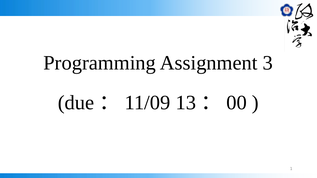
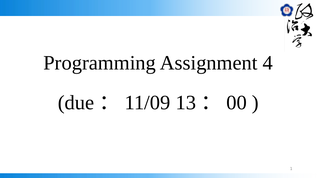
3: 3 -> 4 (268, 63)
